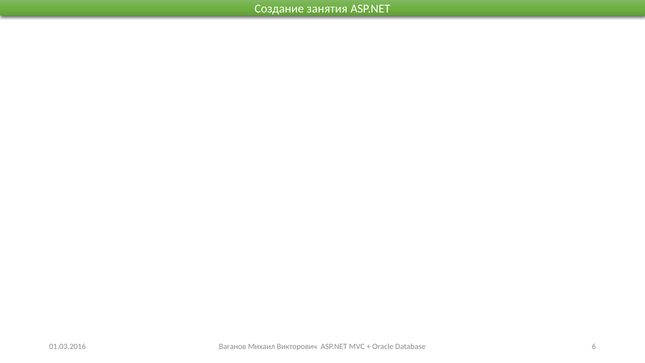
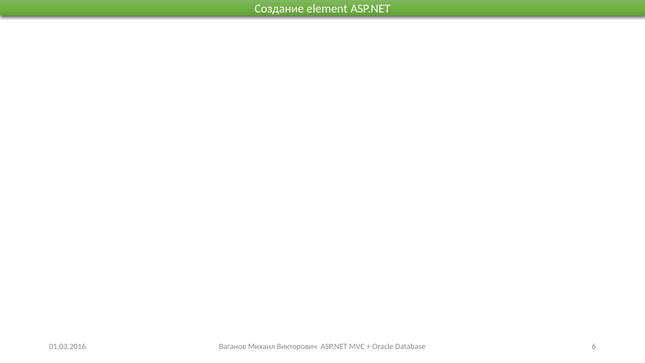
занятия: занятия -> element (327, 9)
